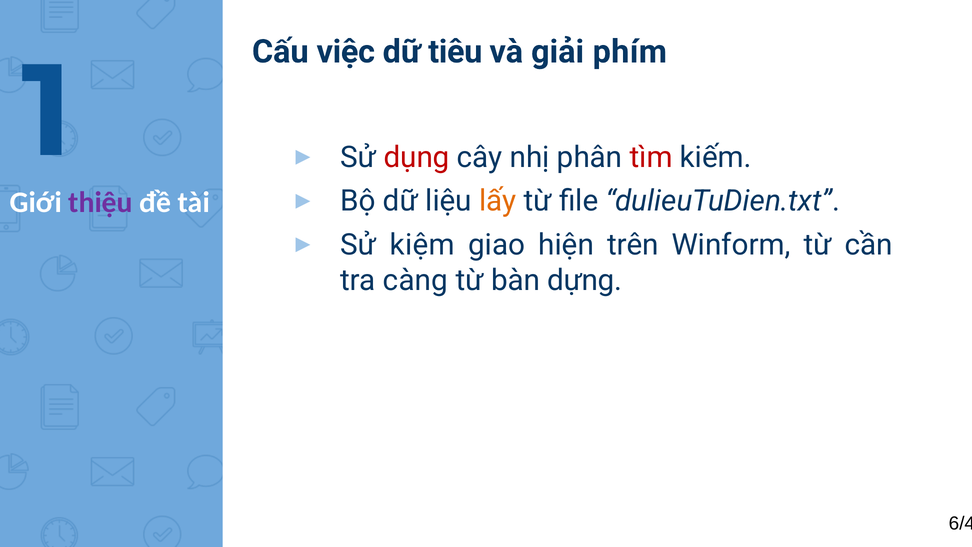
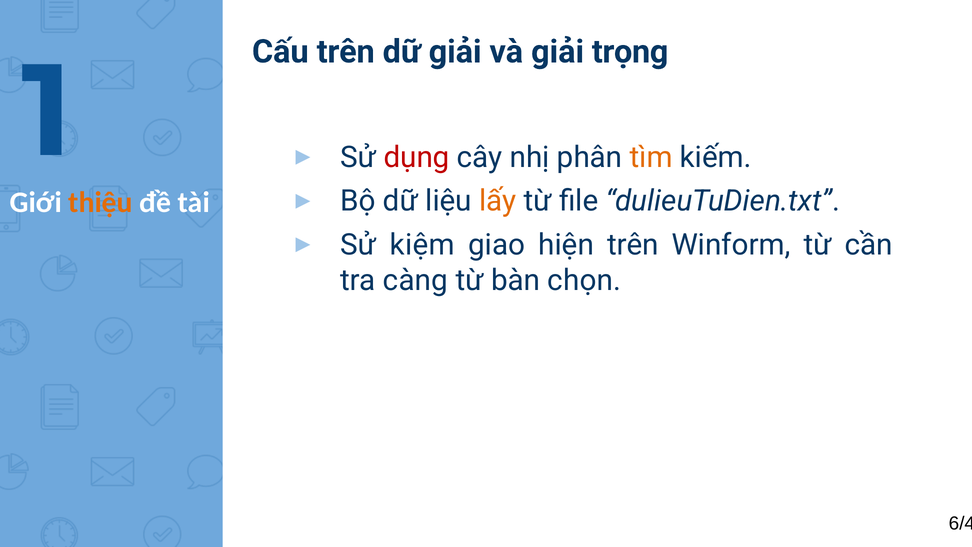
Cấu việc: việc -> trên (346, 52)
dữ tiêu: tiêu -> giải (455, 52)
phím: phím -> trọng (630, 52)
tìm colour: red -> orange (651, 157)
thiệu colour: purple -> orange (101, 203)
dựng: dựng -> chọn (584, 280)
